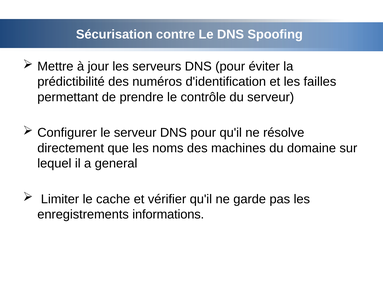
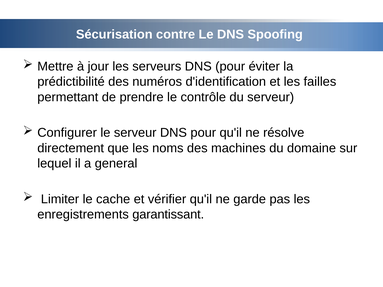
informations: informations -> garantissant (168, 215)
